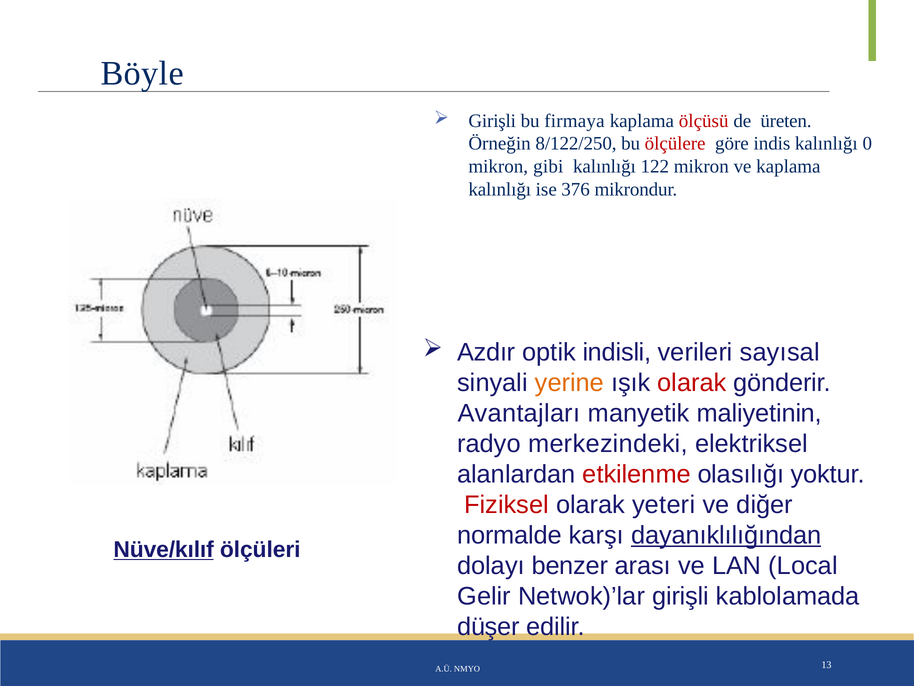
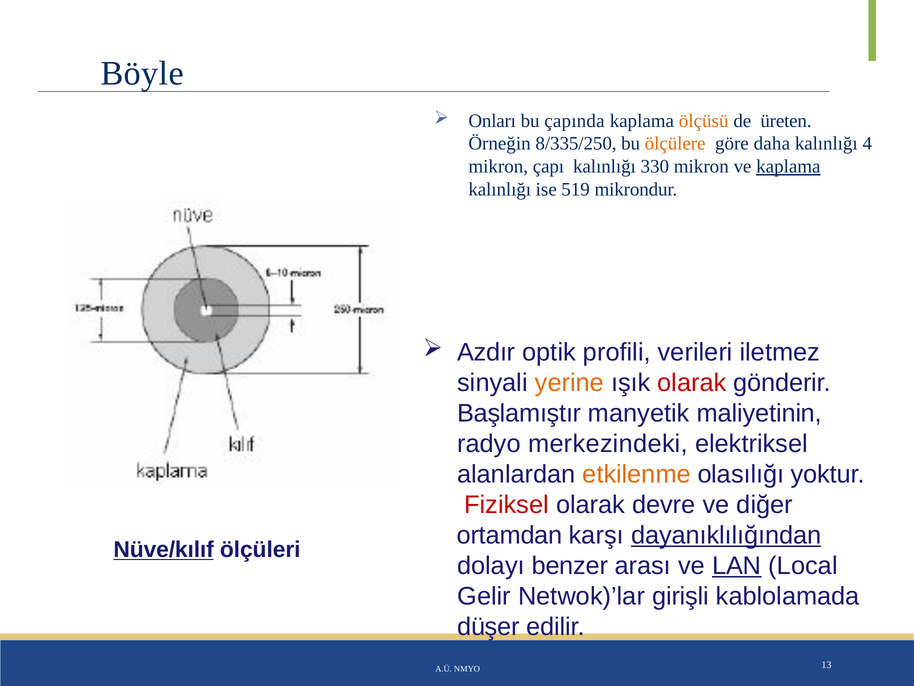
Girişli: Girişli -> Onları (492, 121)
firmaya: firmaya -> çapında (574, 121)
ölçüsü colour: red -> orange (704, 121)
8/122/250: 8/122/250 -> 8/335/250 (576, 144)
ölçülere colour: red -> orange (675, 144)
indis: indis -> daha (772, 144)
0: 0 -> 4 (867, 144)
gibi: gibi -> çapı (548, 166)
122: 122 -> 330 (655, 166)
kaplama underline: none -> present (788, 166)
376: 376 -> 519 (576, 189)
indisli: indisli -> profili (617, 352)
sayısal: sayısal -> iletmez (780, 352)
Avantajları: Avantajları -> Başlamıştır (519, 413)
etkilenme colour: red -> orange (637, 474)
yeteri: yeteri -> devre (664, 505)
normalde: normalde -> ortamdan (510, 535)
LAN underline: none -> present (737, 566)
